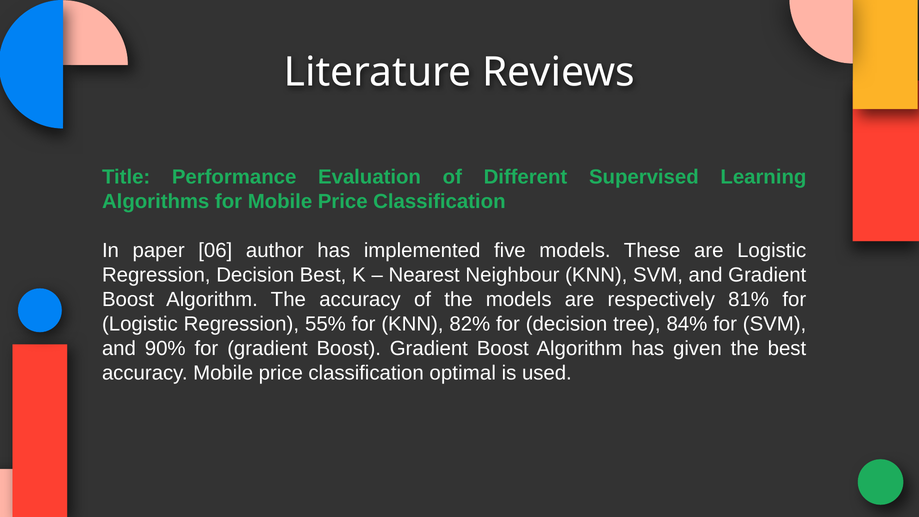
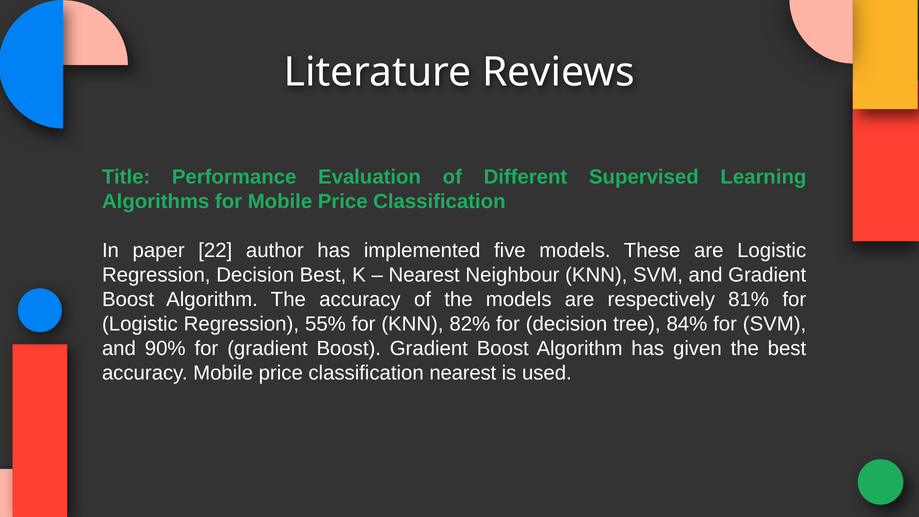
06: 06 -> 22 (215, 250)
classification optimal: optimal -> nearest (463, 373)
